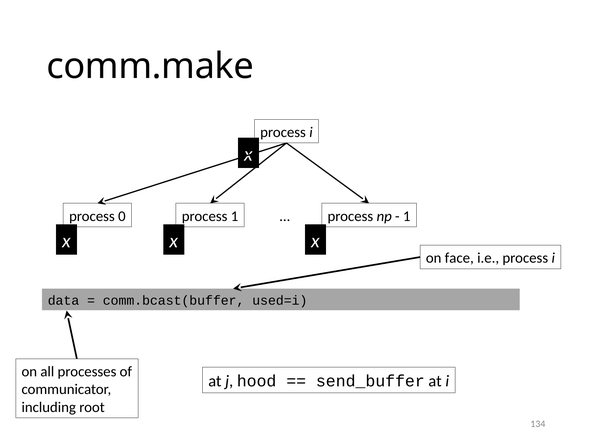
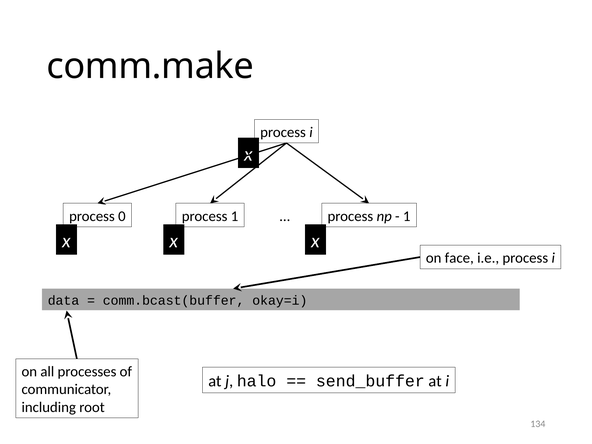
used=i: used=i -> okay=i (280, 300)
hood: hood -> halo (257, 381)
